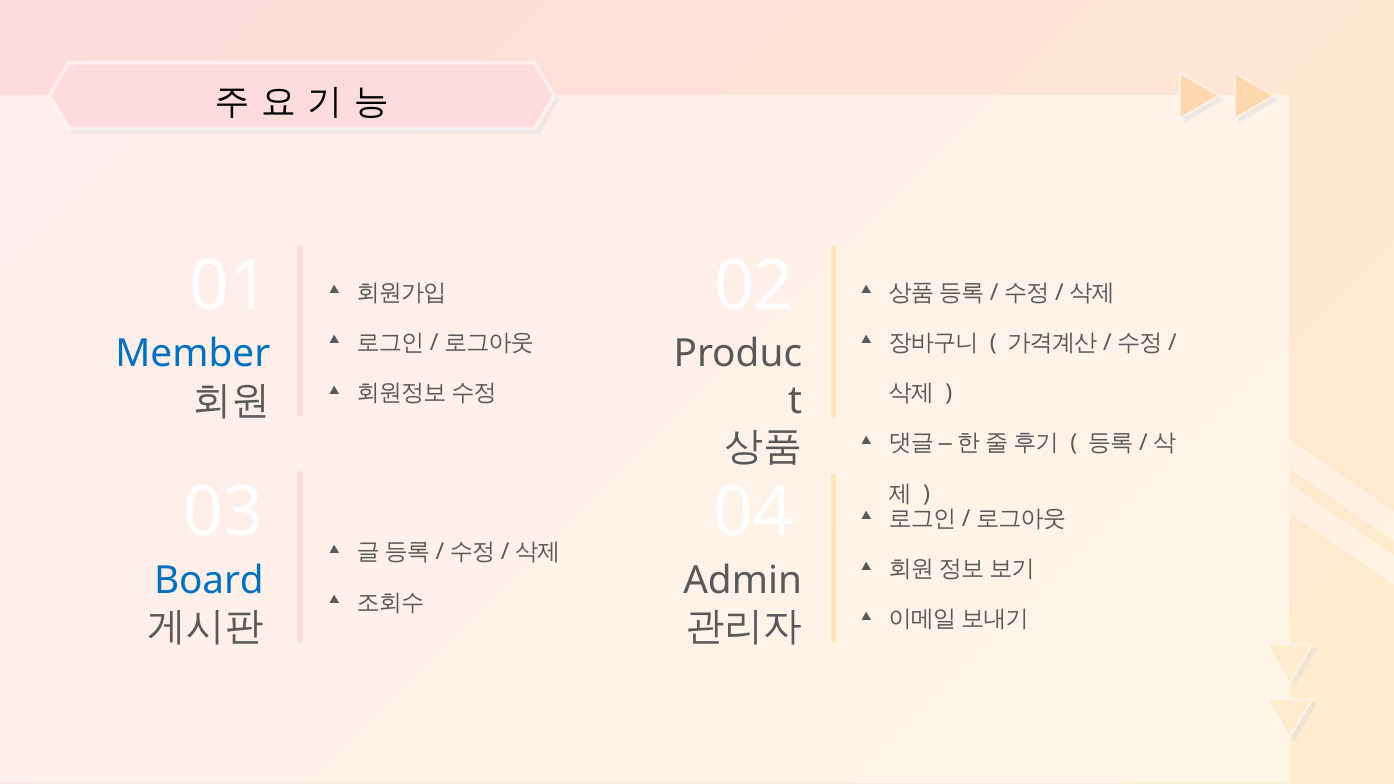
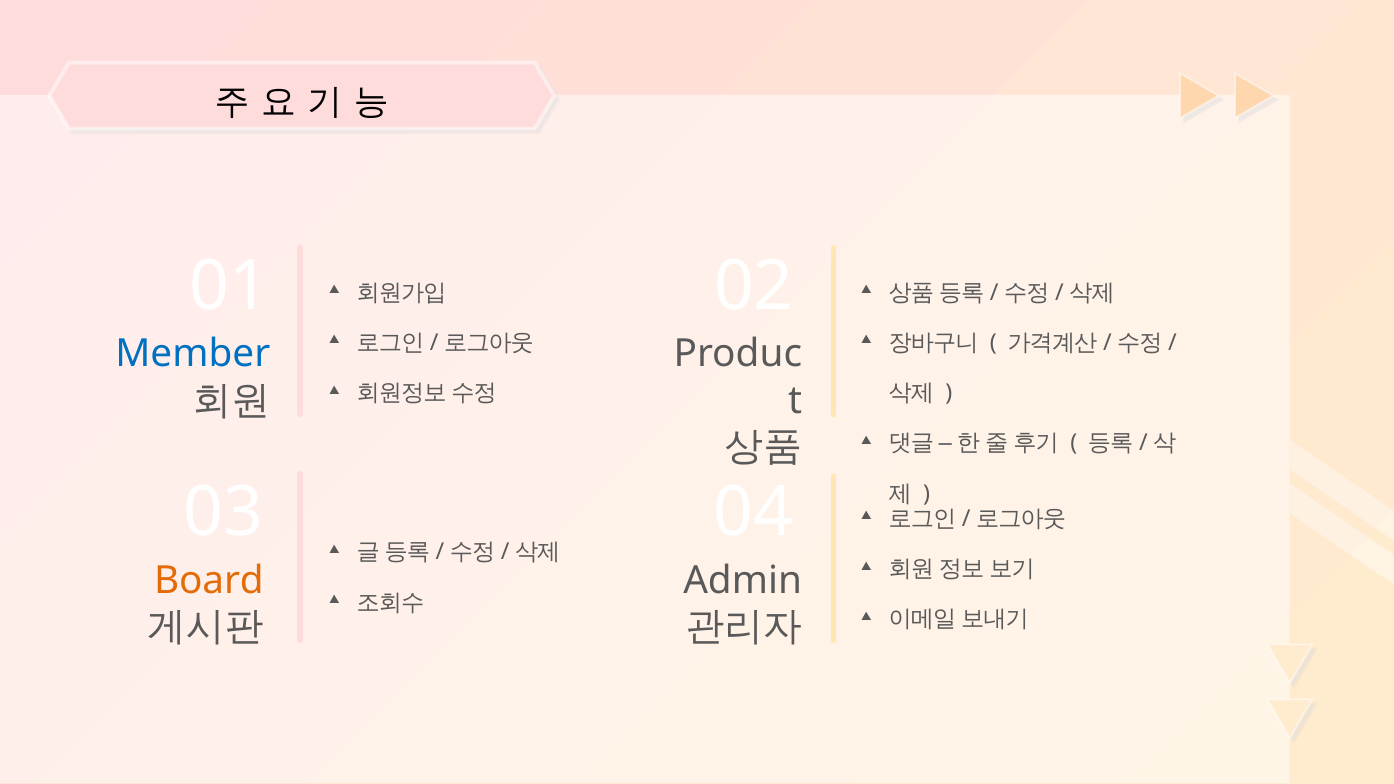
Board colour: blue -> orange (209, 580)
